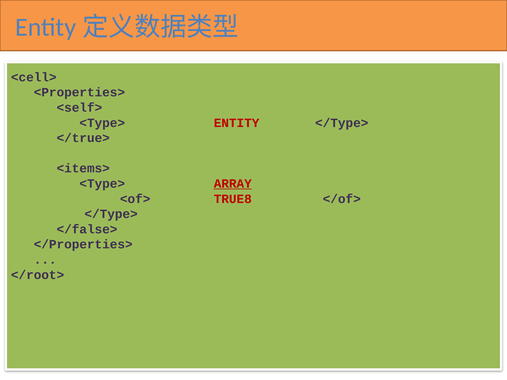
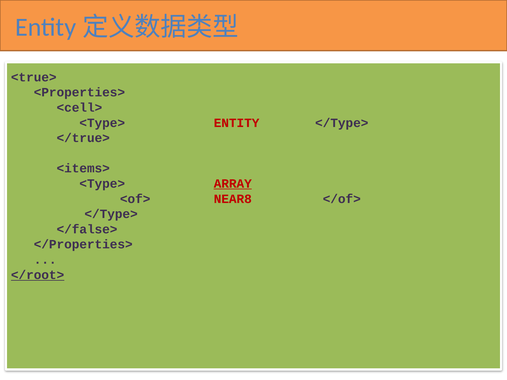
<cell>: <cell> -> <true> (34, 77)
<self>: <self> -> <cell> (79, 108)
TRUE8: TRUE8 -> NEAR8 (233, 199)
</root> underline: none -> present (38, 275)
